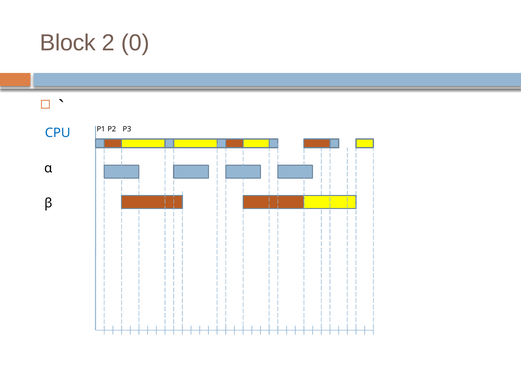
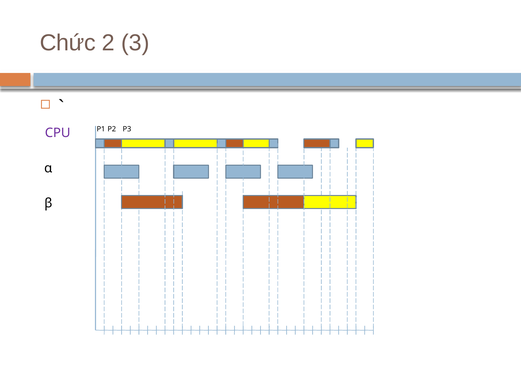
Block: Block -> Chức (68, 43)
0: 0 -> 3 (135, 43)
CPU colour: blue -> purple (58, 133)
